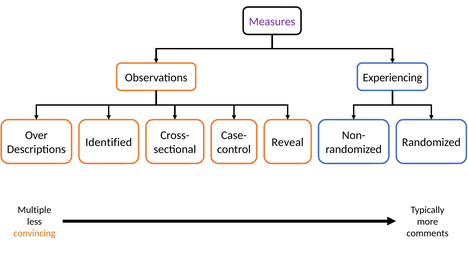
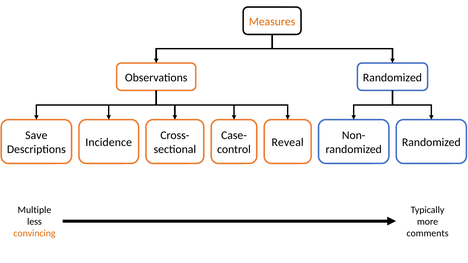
Measures colour: purple -> orange (272, 22)
Observations Experiencing: Experiencing -> Randomized (392, 78)
Over: Over -> Save (36, 135)
Identified: Identified -> Incidence (109, 142)
